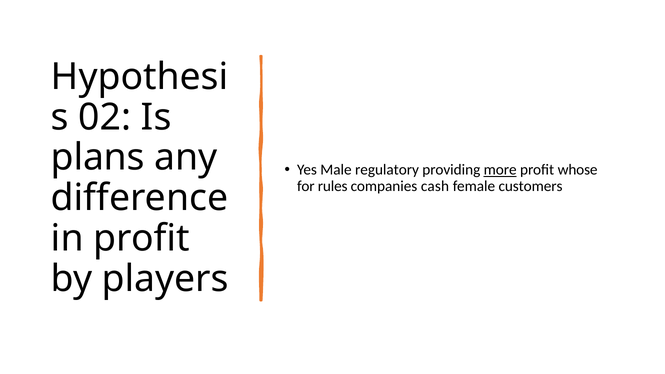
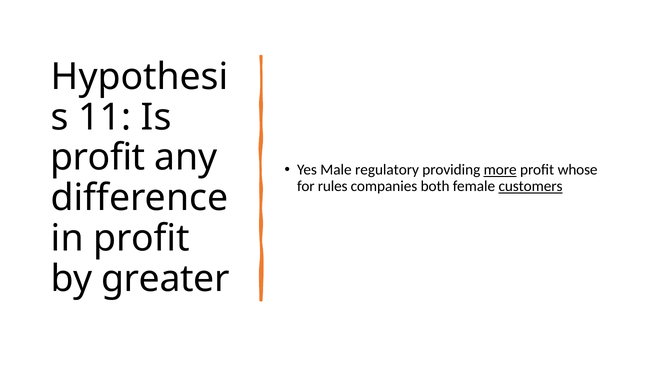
02: 02 -> 11 (105, 117)
plans: plans -> profit (98, 158)
cash: cash -> both (435, 186)
customers underline: none -> present (531, 186)
players: players -> greater (165, 279)
